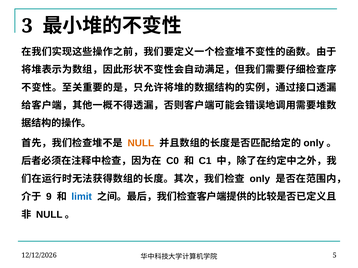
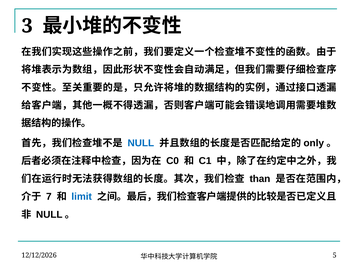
NULL colour: orange -> blue (141, 143)
only: only -> than (260, 179)
9: 9 -> 7 (49, 197)
